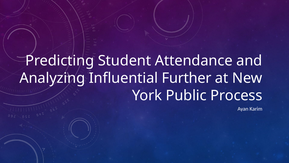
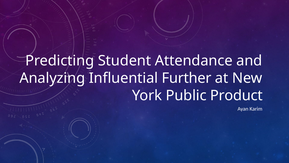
Process: Process -> Product (236, 95)
